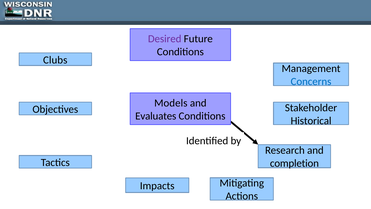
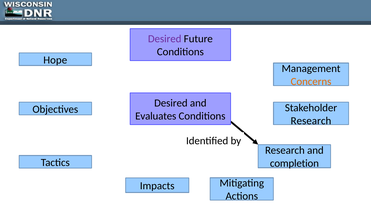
Clubs: Clubs -> Hope (55, 60)
Concerns colour: blue -> orange (311, 81)
Models: Models -> Desired (171, 103)
Historical: Historical -> Research (311, 121)
